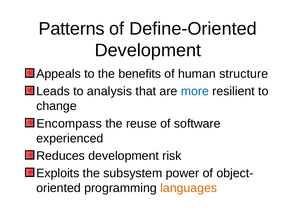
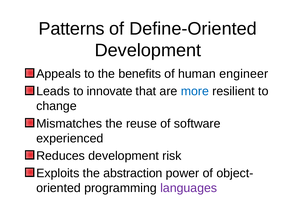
structure: structure -> engineer (244, 74)
analysis: analysis -> innovate (110, 91)
Encompass: Encompass -> Mismatches (69, 124)
subsystem: subsystem -> abstraction (133, 173)
languages colour: orange -> purple (189, 188)
